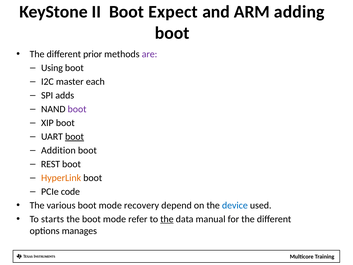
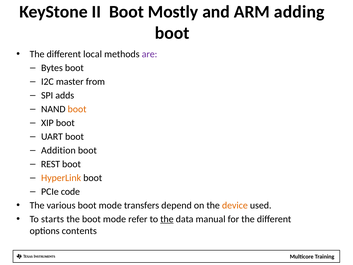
Expect: Expect -> Mostly (173, 12)
prior: prior -> local (93, 54)
Using: Using -> Bytes (52, 68)
each: each -> from (95, 82)
boot colour: purple -> orange (77, 109)
boot underline: present -> none (74, 137)
recovery: recovery -> transfers (142, 205)
device colour: blue -> orange (235, 205)
manages: manages -> contents (79, 231)
